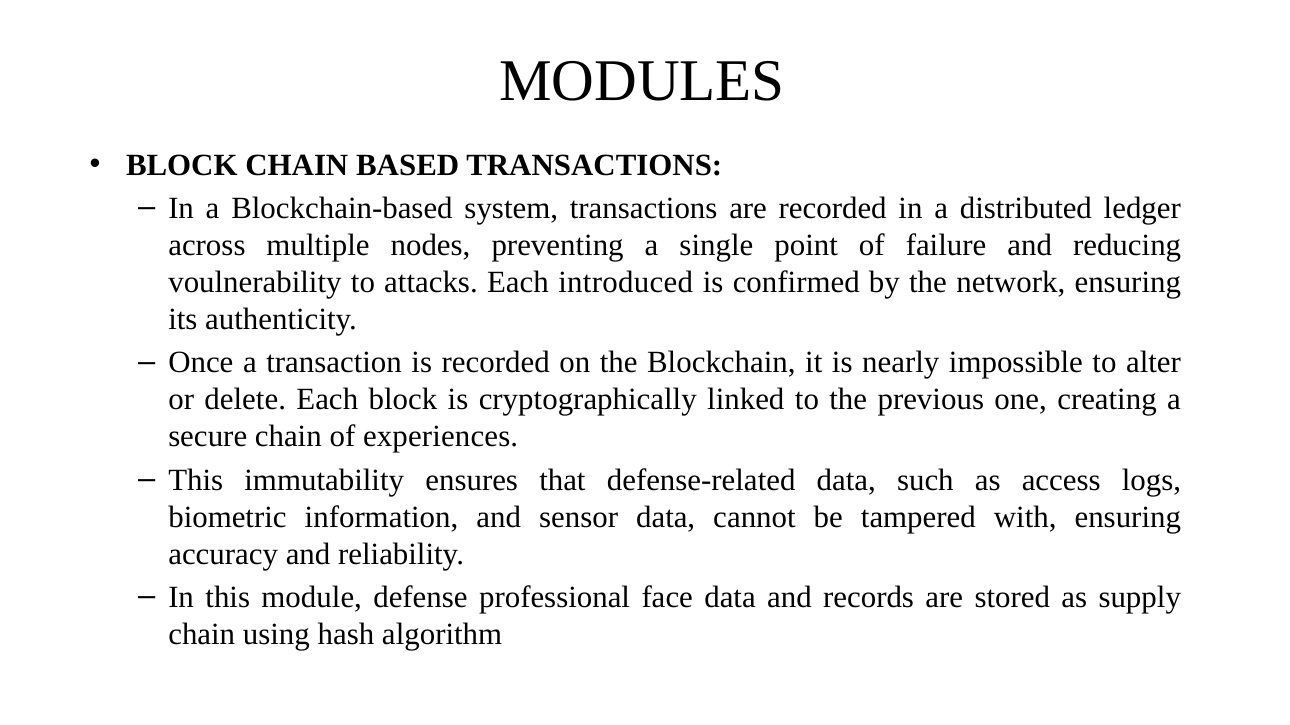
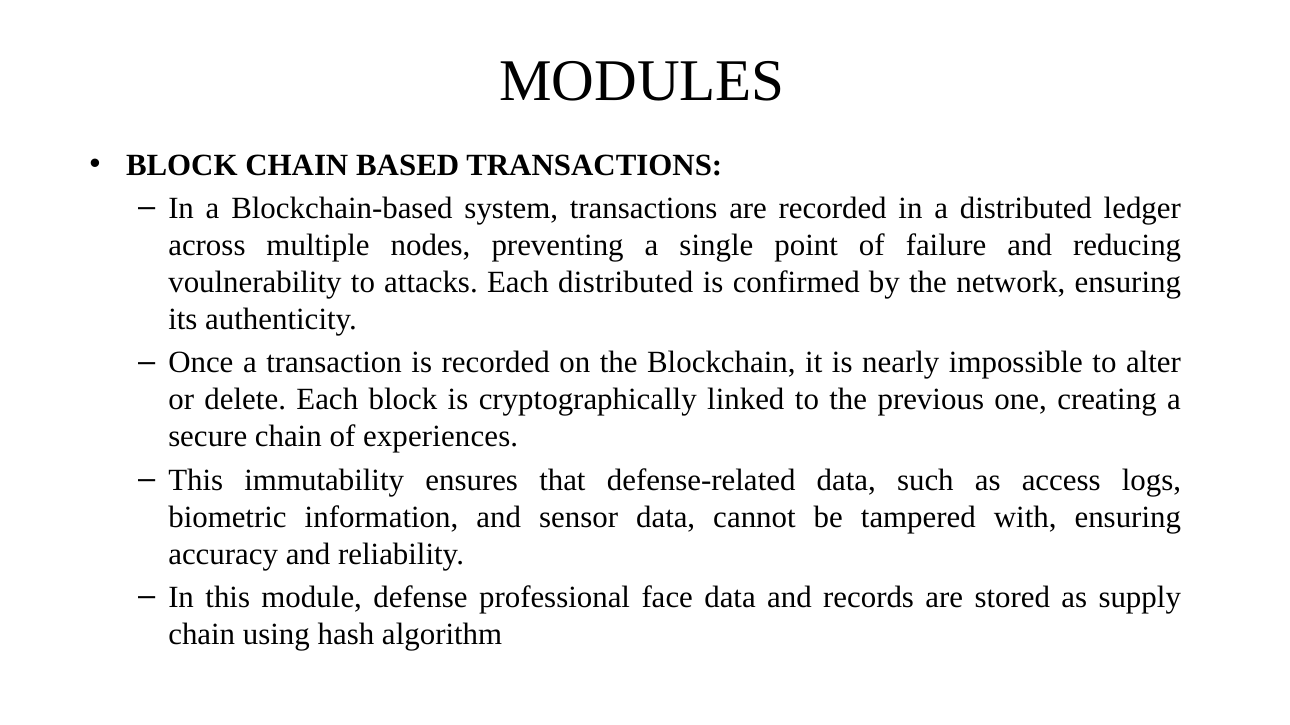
Each introduced: introduced -> distributed (626, 283)
